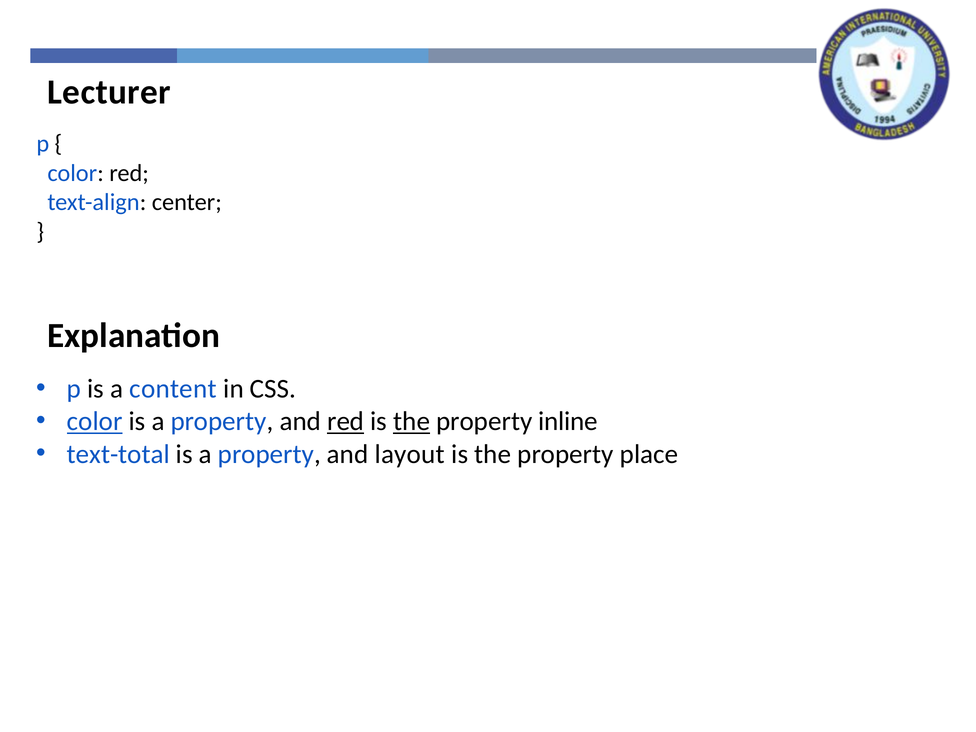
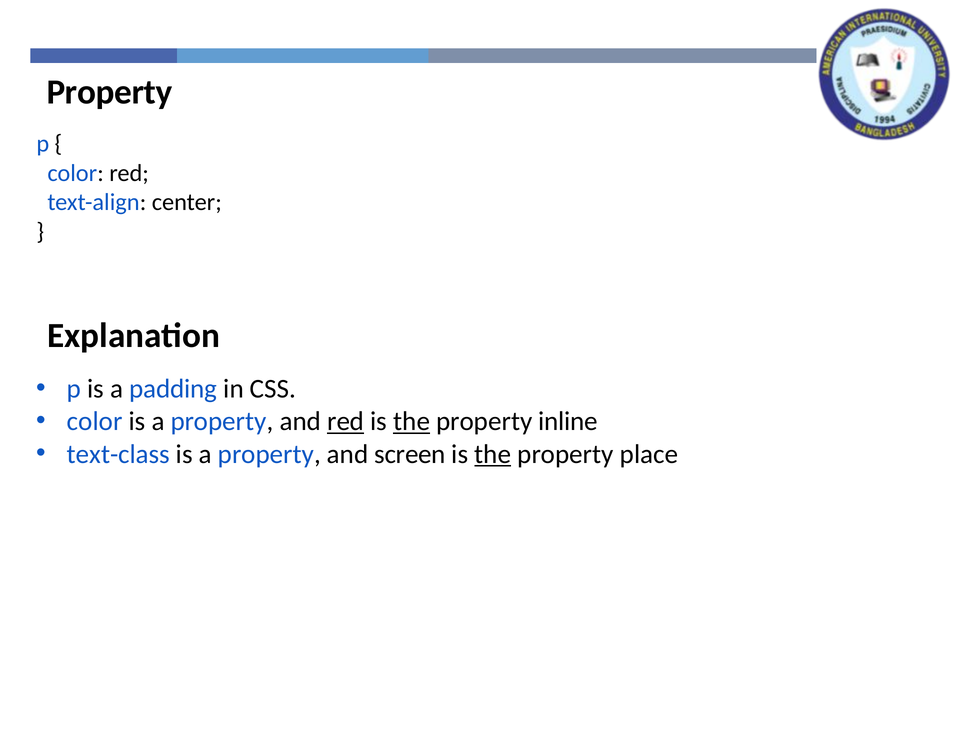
Lecturer: Lecturer -> Property (109, 92)
content: content -> padding (173, 389)
color underline: present -> none (95, 422)
text-total: text-total -> text-class (118, 454)
layout: layout -> screen (410, 454)
the underline: none -> present (493, 454)
